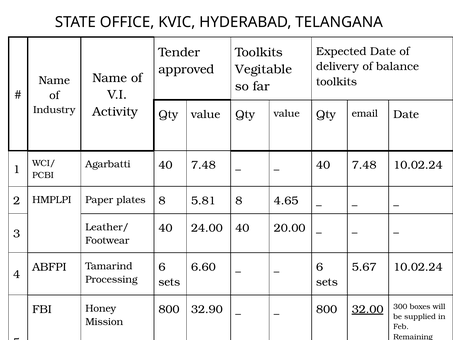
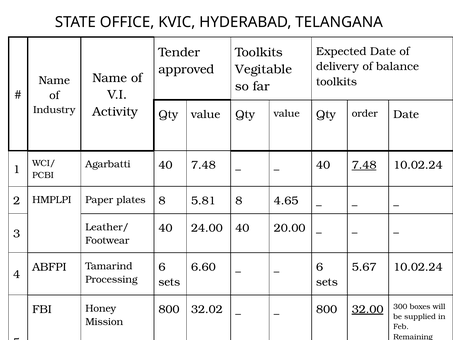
email: email -> order (365, 113)
7.48 underline: none -> present (364, 165)
32.90: 32.90 -> 32.02 (207, 309)
